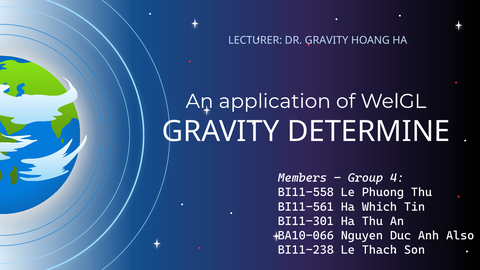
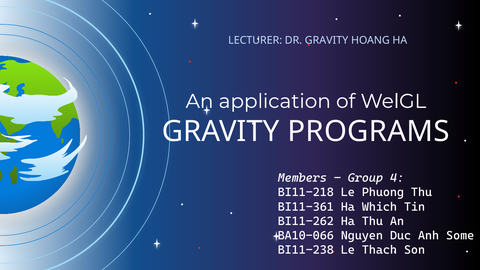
DETERMINE: DETERMINE -> PROGRAMS (368, 132)
BI11-558: BI11-558 -> BI11-218 (306, 192)
BI11-561: BI11-561 -> BI11-361 (306, 207)
BI11-301: BI11-301 -> BI11-262 (306, 221)
Also: Also -> Some (460, 236)
